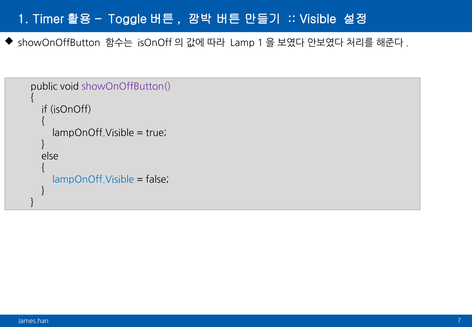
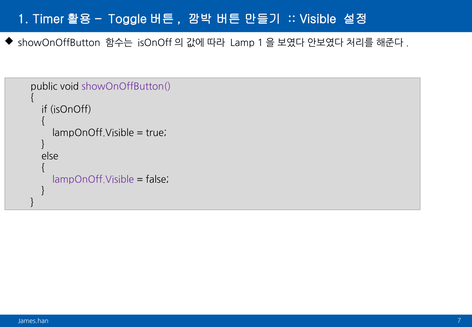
lampOnOff.Visible colour: blue -> purple (93, 179)
